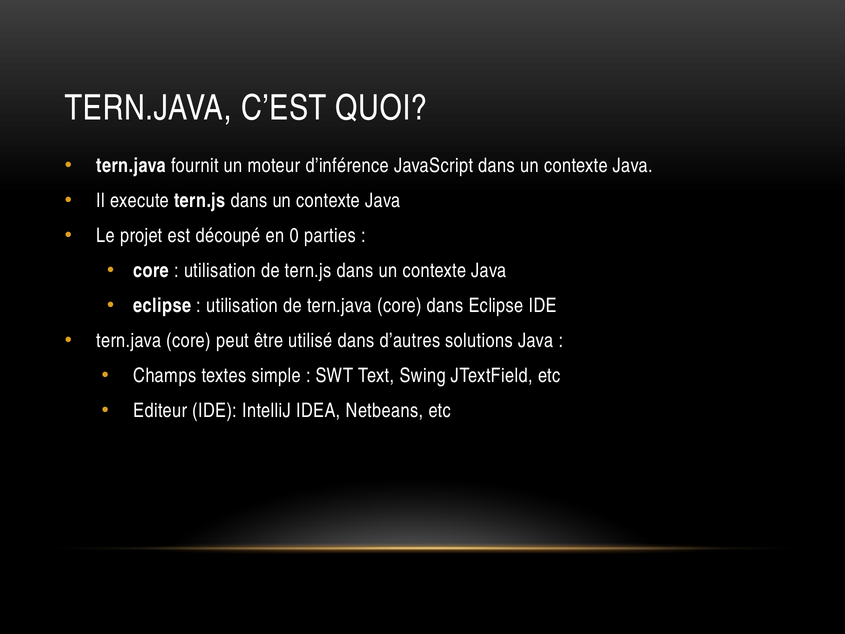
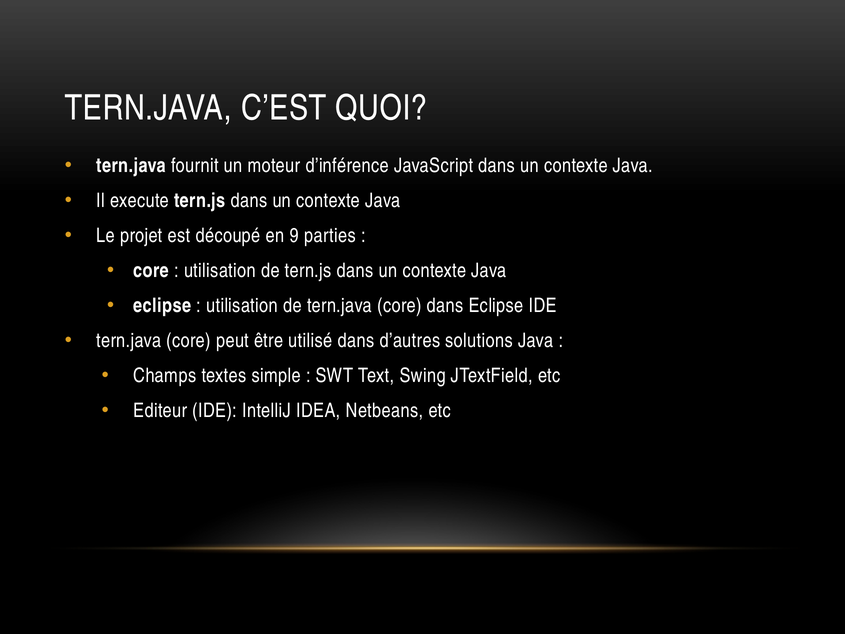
0: 0 -> 9 (294, 236)
